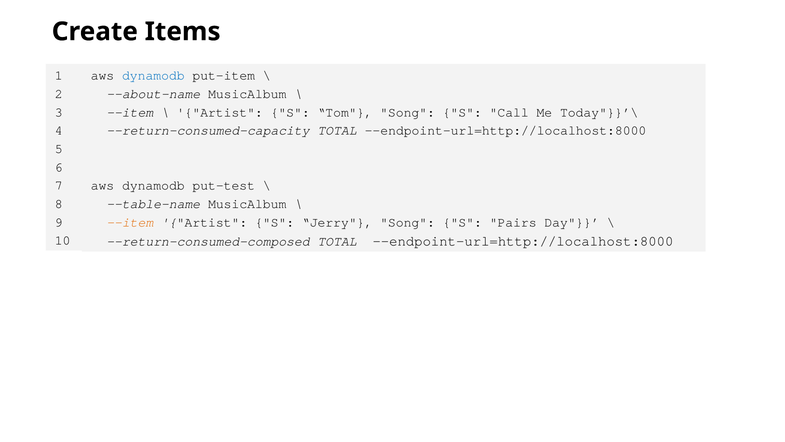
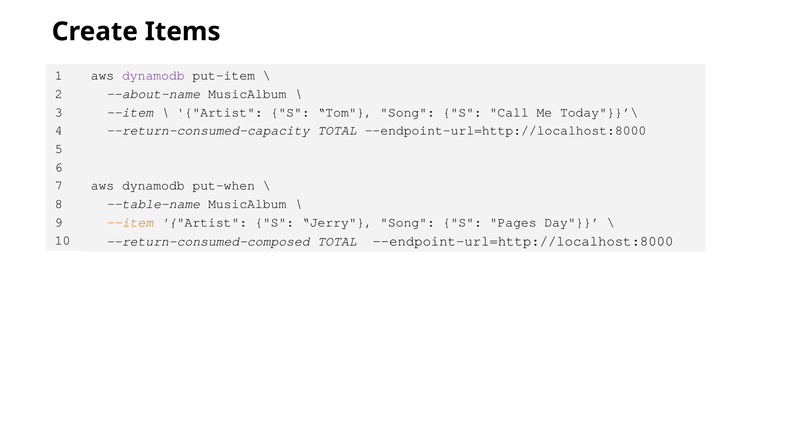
dynamodb colour: blue -> purple (153, 76)
put-test: put-test -> put-when (224, 185)
Pairs: Pairs -> Pages (513, 222)
